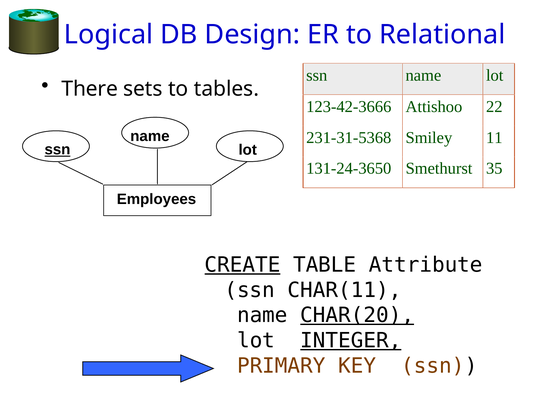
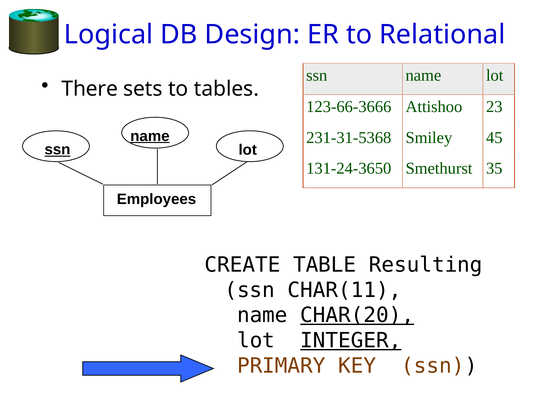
123-42-3666: 123-42-3666 -> 123-66-3666 (349, 107)
22: 22 -> 23 (494, 107)
name underline: none -> present (150, 136)
11: 11 -> 45 (494, 137)
CREATE underline: present -> none (243, 265)
Attribute: Attribute -> Resulting (426, 265)
